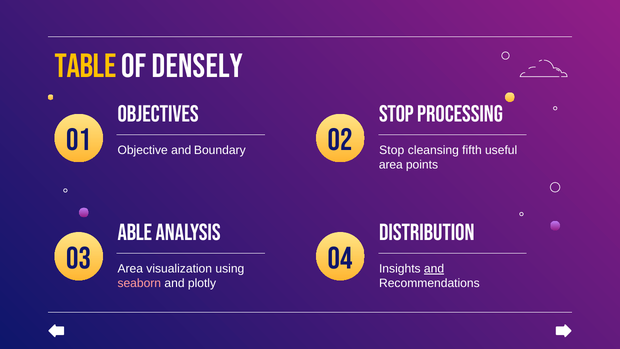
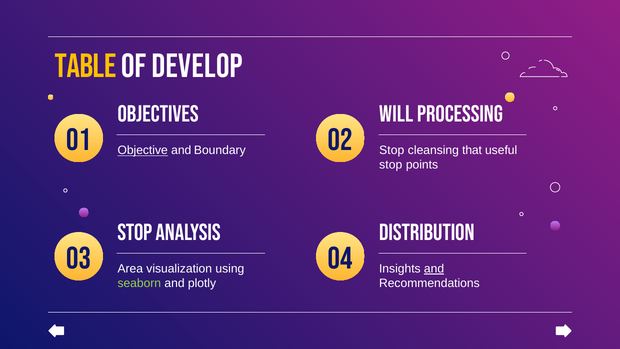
DENSELY: DENSELY -> DEVELOP (197, 66)
STOP: STOP -> WILL (396, 114)
Objective underline: none -> present (143, 150)
fifth: fifth -> that (472, 150)
area: area -> stop (391, 165)
Able: Able -> Stop (135, 232)
seaborn colour: pink -> light green (139, 283)
